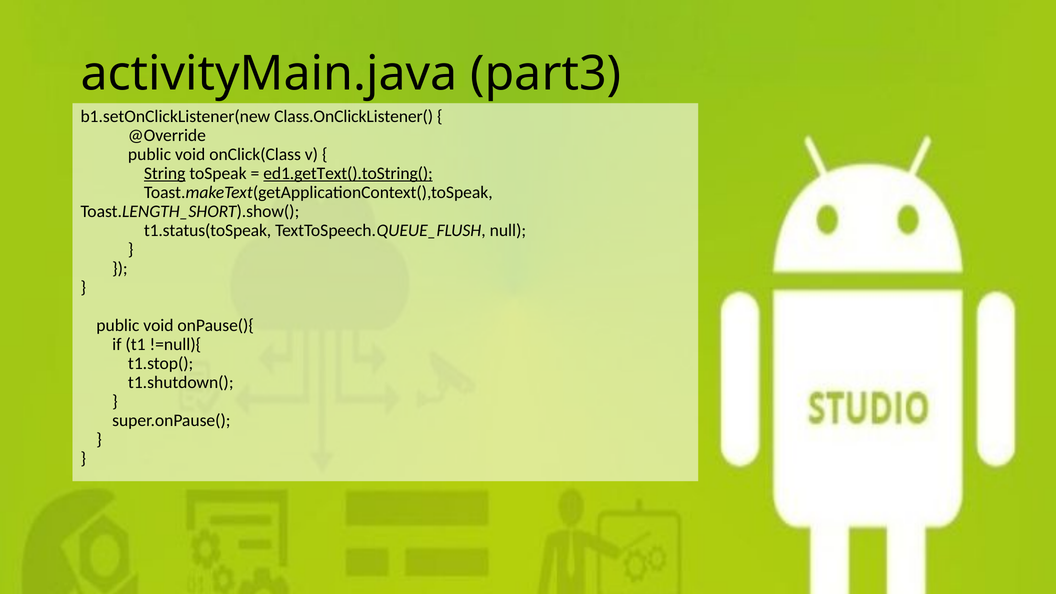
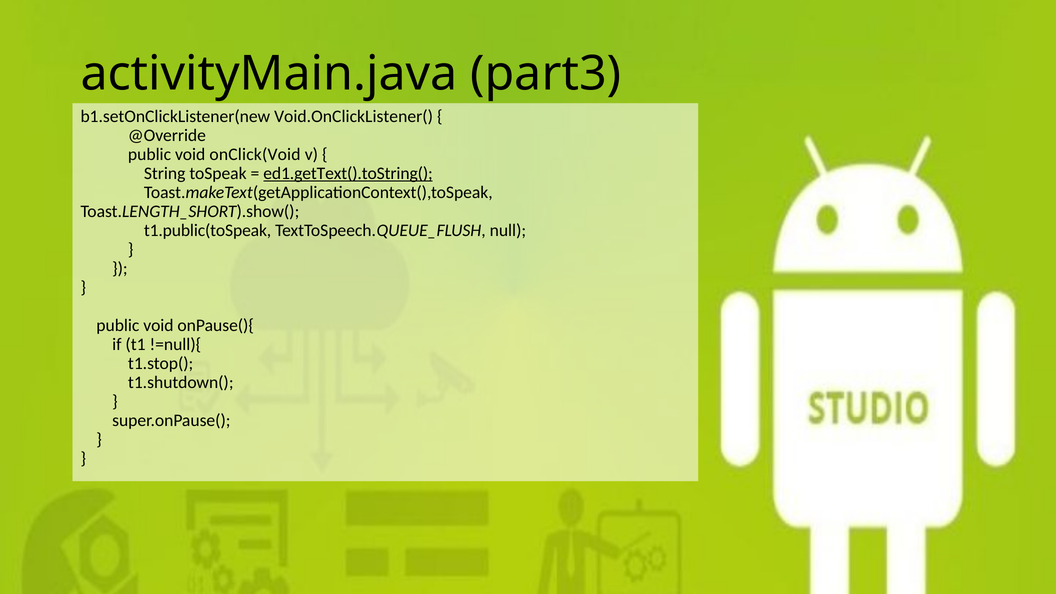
Class.OnClickListener(: Class.OnClickListener( -> Void.OnClickListener( (354, 117)
onClick(Class: onClick(Class -> onClick(Void (255, 155)
String underline: present -> none (165, 174)
t1.status(toSpeak: t1.status(toSpeak -> t1.public(toSpeak (208, 230)
